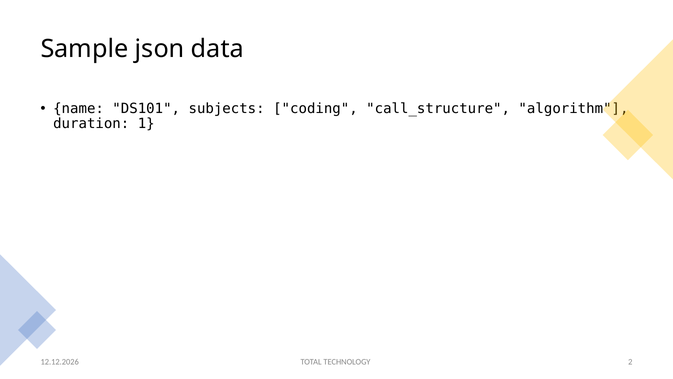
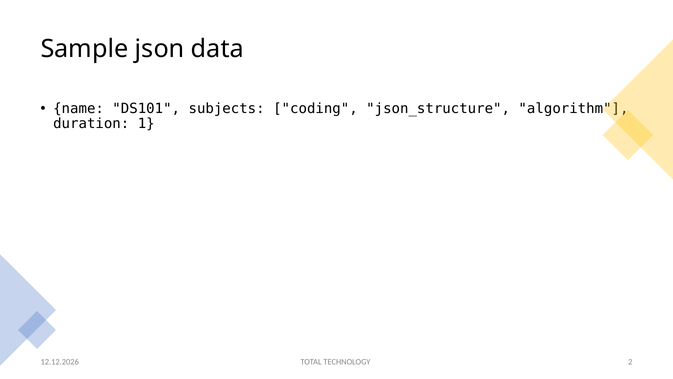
call_structure: call_structure -> json_structure (438, 108)
